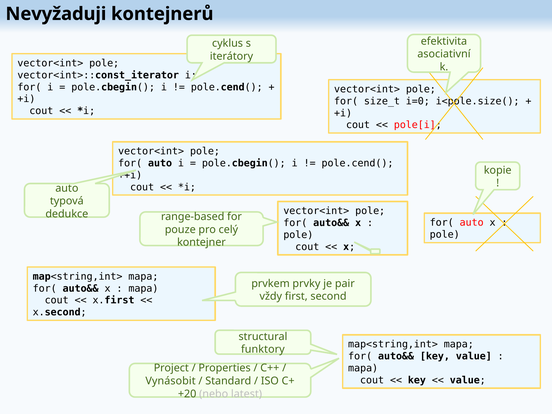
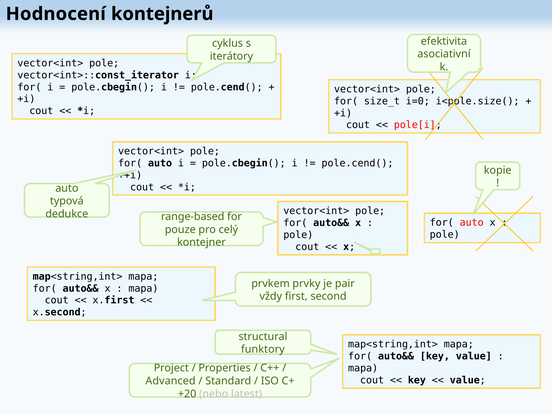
Nevyžaduji: Nevyžaduji -> Hodnocení (56, 14)
Vynásobit: Vynásobit -> Advanced (171, 381)
